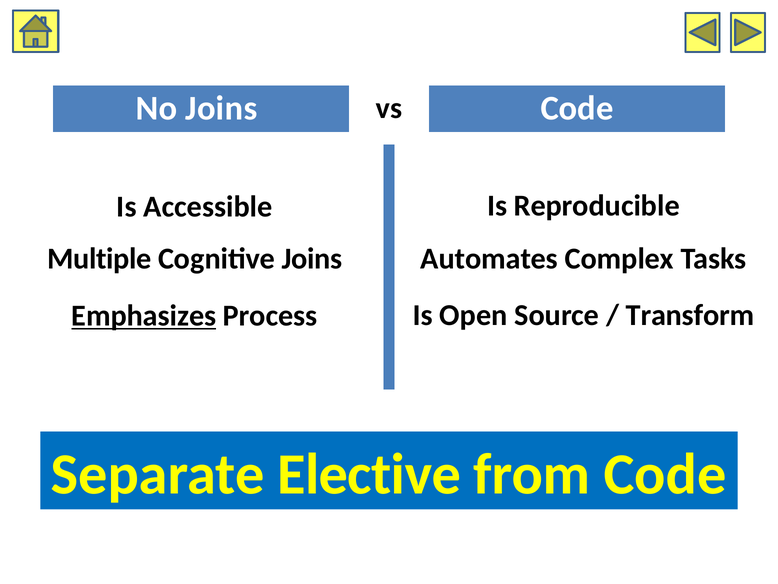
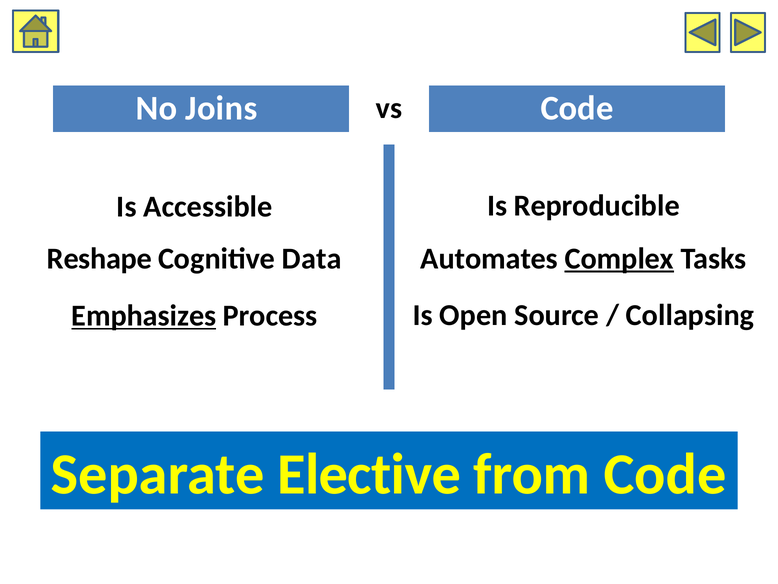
Multiple: Multiple -> Reshape (99, 258)
Cognitive Joins: Joins -> Data (312, 258)
Complex underline: none -> present (619, 258)
Transform: Transform -> Collapsing (690, 315)
